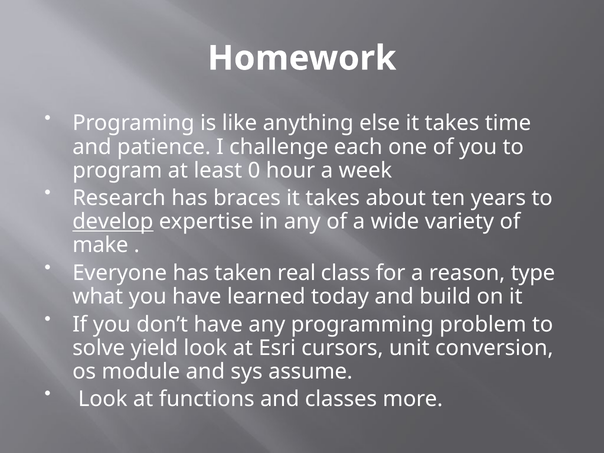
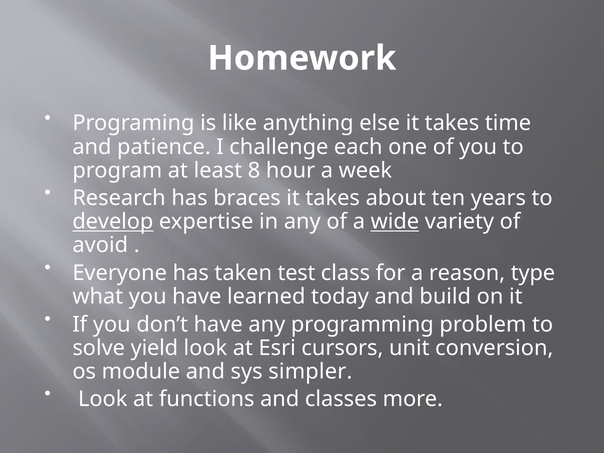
0: 0 -> 8 (254, 170)
wide underline: none -> present (395, 222)
make: make -> avoid (100, 245)
real: real -> test (297, 273)
assume: assume -> simpler (310, 371)
